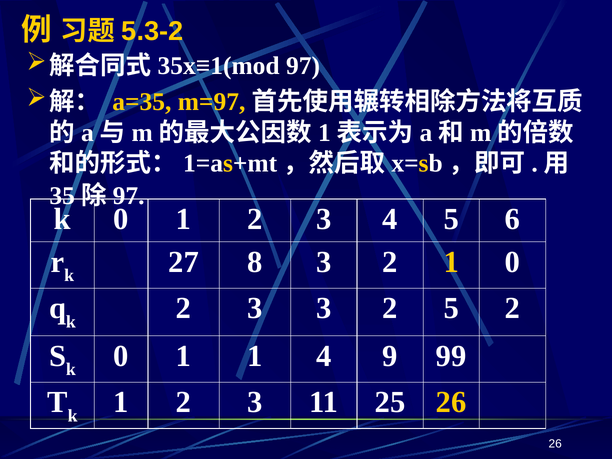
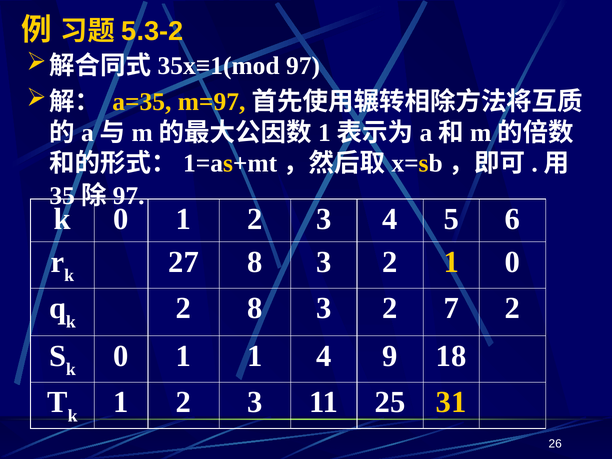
k 2 3: 3 -> 8 (255, 308)
2 5: 5 -> 7 (451, 308)
99: 99 -> 18 (451, 356)
25 26: 26 -> 31 (451, 402)
